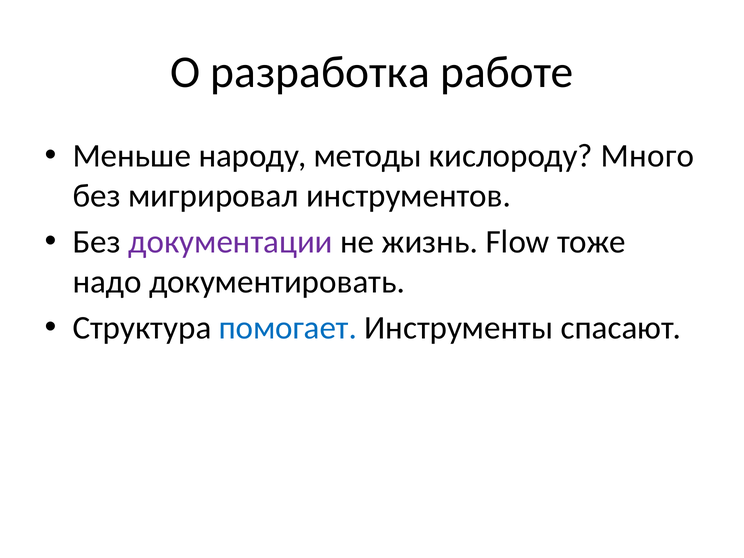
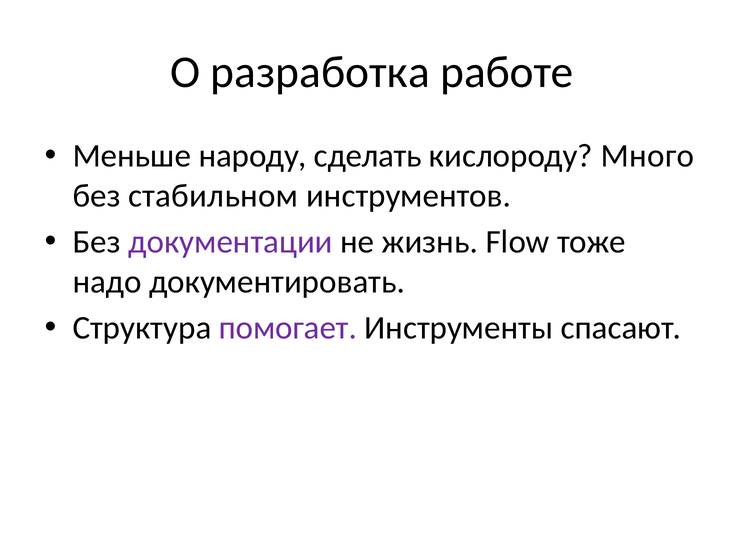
методы: методы -> сделать (368, 156)
мигрировал: мигрировал -> стабильном (213, 196)
помогает colour: blue -> purple (288, 328)
